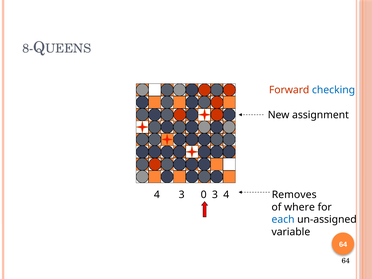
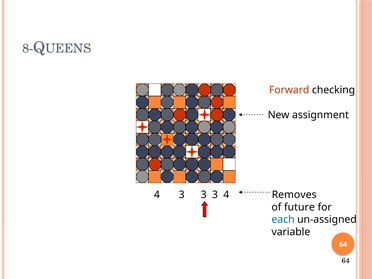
checking colour: blue -> black (334, 90)
4 3 0: 0 -> 3 (204, 195)
where: where -> future (299, 207)
